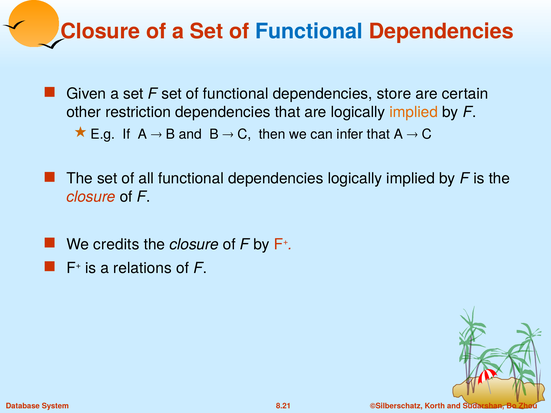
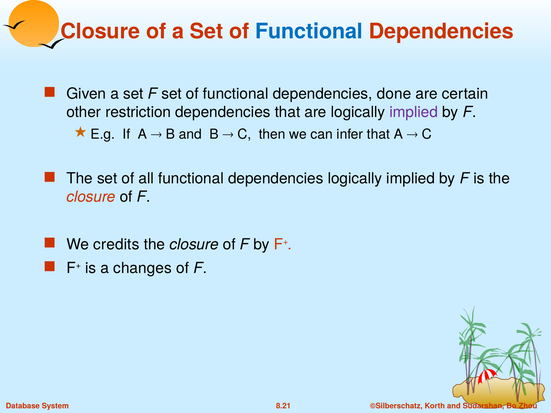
store: store -> done (394, 94)
implied colour: orange -> purple (414, 112)
relations: relations -> changes (143, 268)
